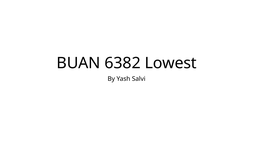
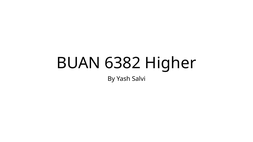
Lowest: Lowest -> Higher (171, 63)
